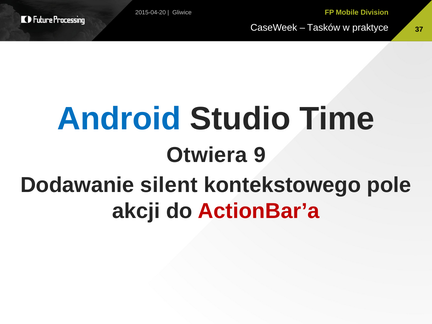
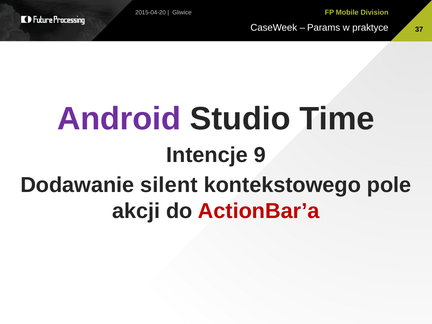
Tasków: Tasków -> Params (324, 28)
Android colour: blue -> purple (119, 119)
Otwiera: Otwiera -> Intencje (207, 155)
